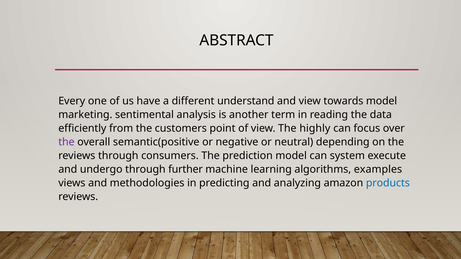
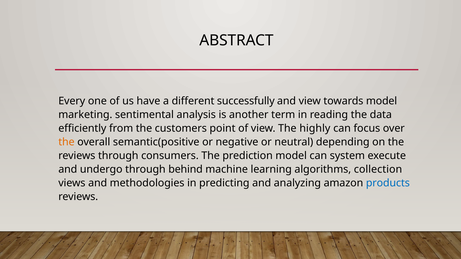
understand: understand -> successfully (246, 101)
the colour: purple -> orange (66, 142)
further: further -> behind (186, 170)
examples: examples -> collection (378, 170)
